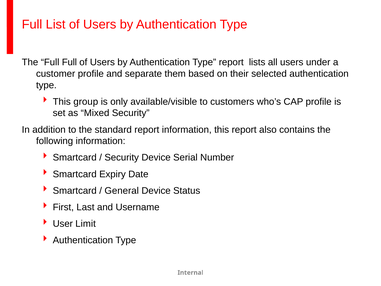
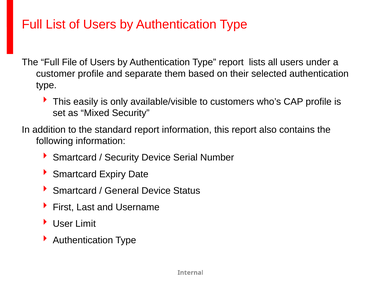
Full Full: Full -> File (69, 62)
group: group -> easily (86, 102)
